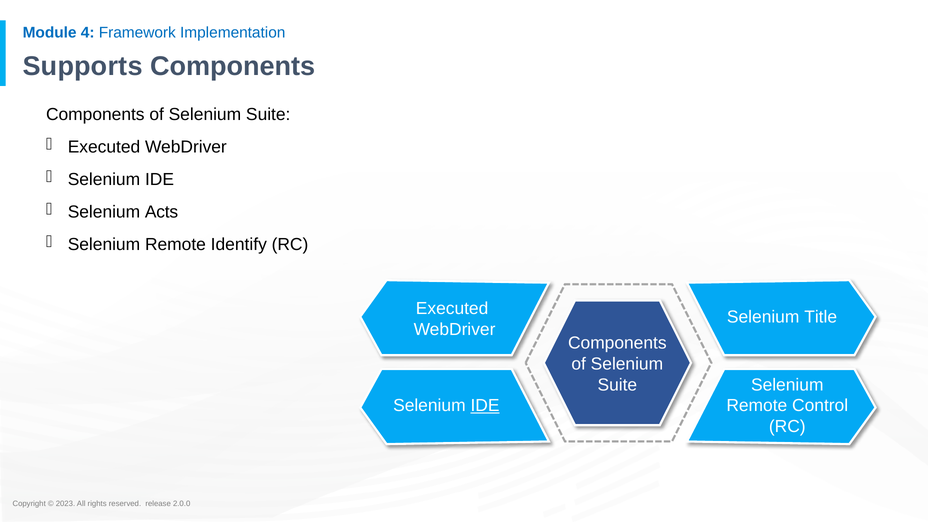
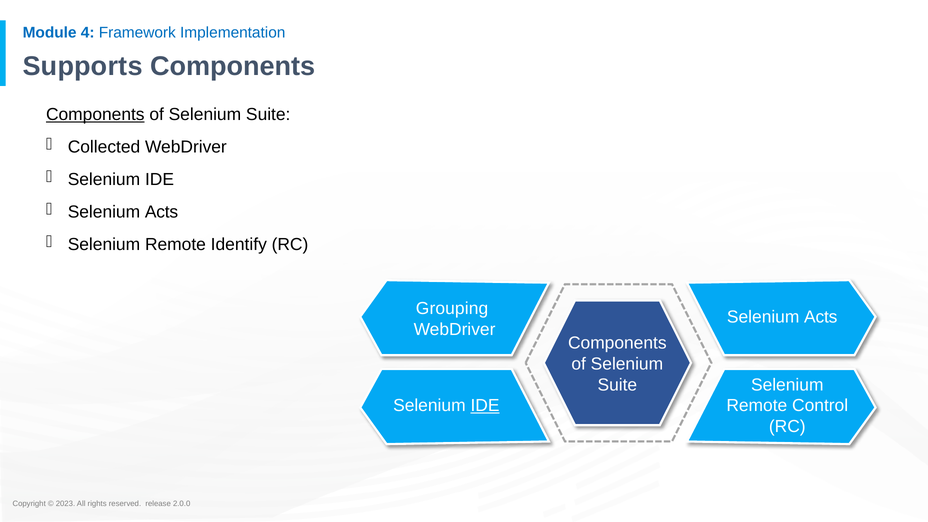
Components underline: none -> present (95, 114)
Executed: Executed -> Collected (104, 147)
Executed: Executed -> Grouping (452, 308)
Title: Title -> Acts (821, 317)
